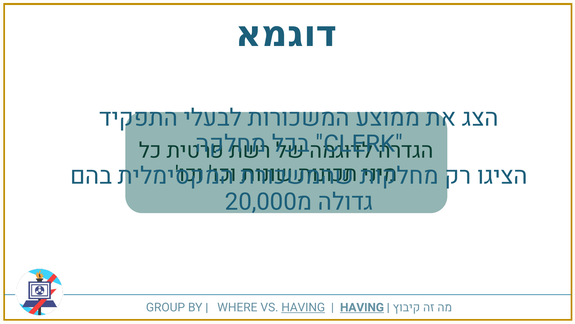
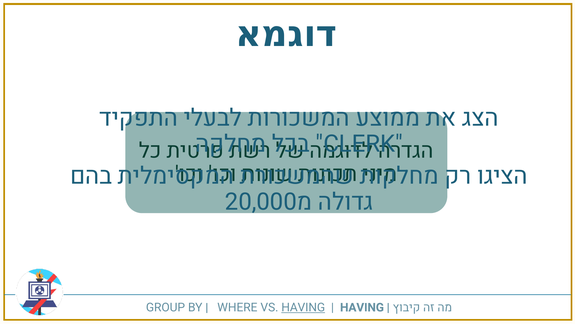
HAVING underline: present -> none (362, 307)
